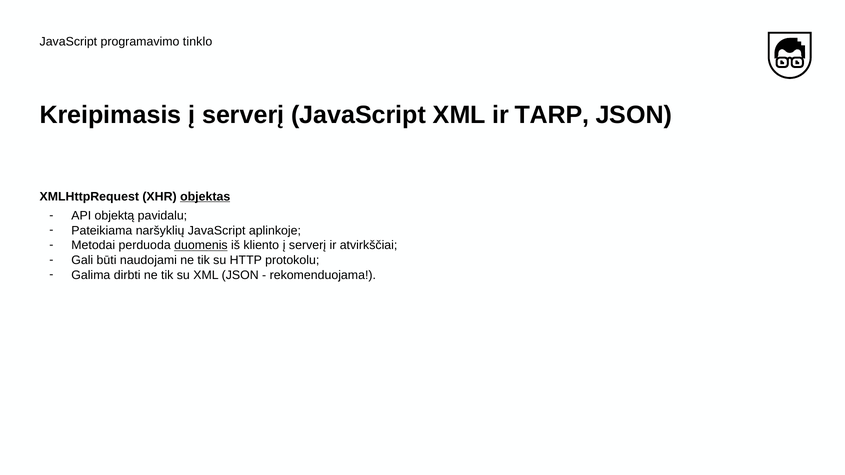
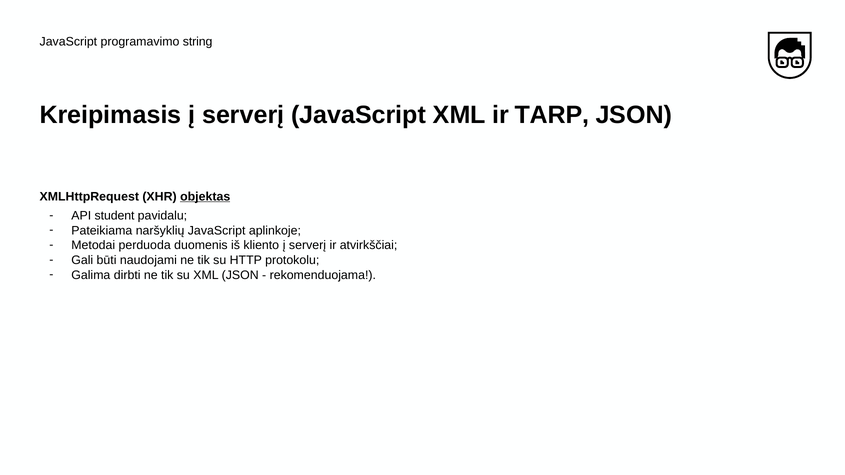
tinklo: tinklo -> string (198, 42)
objektą: objektą -> student (115, 216)
duomenis underline: present -> none (201, 245)
